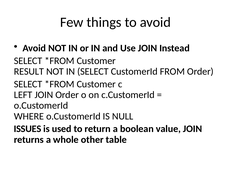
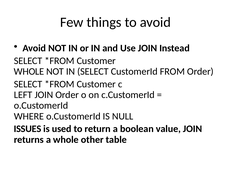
RESULT: RESULT -> WHOLE (29, 72)
